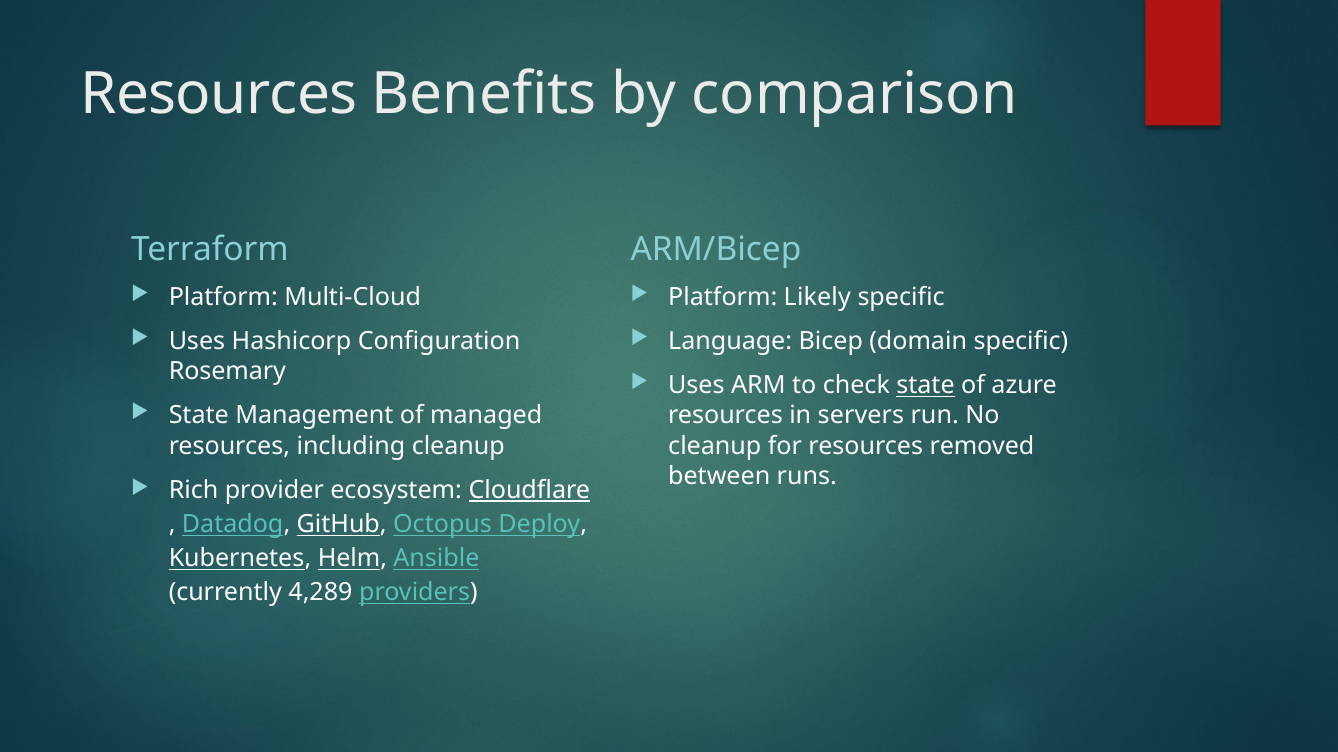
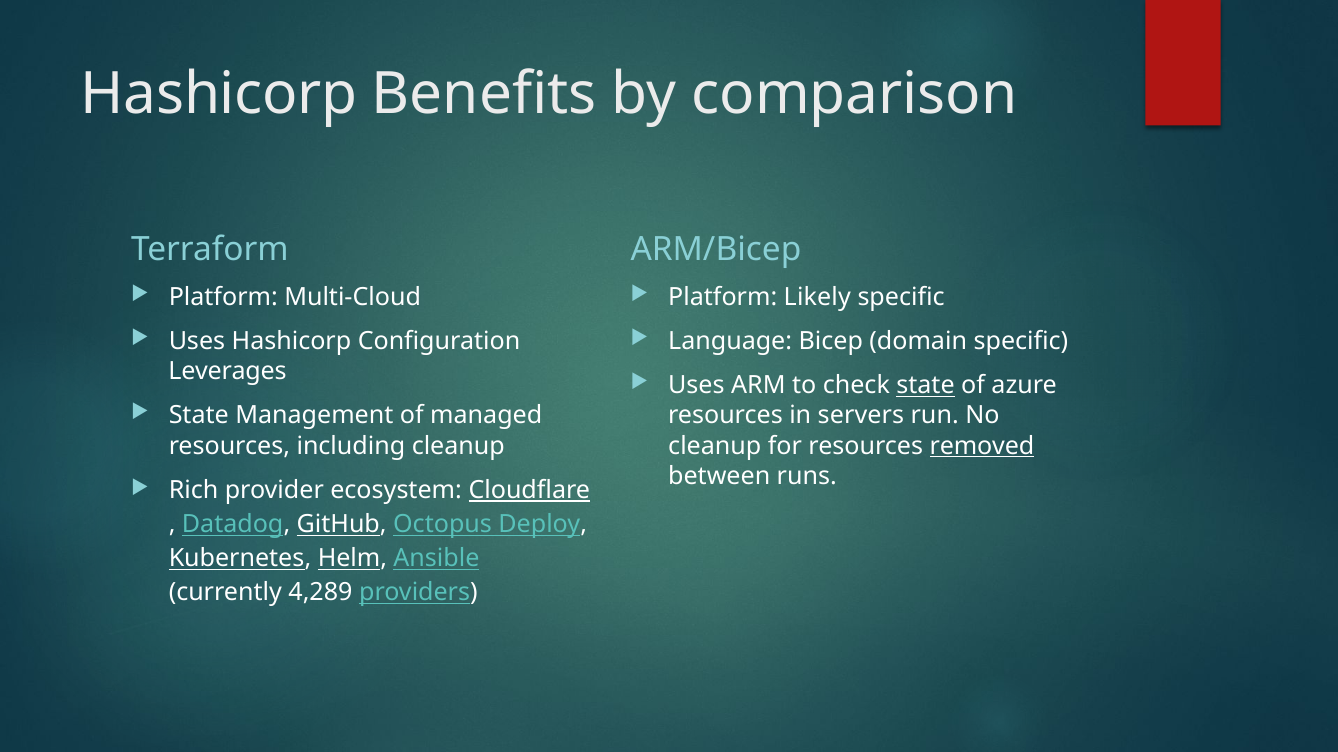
Resources: Resources -> Hashicorp (219, 94)
Rosemary: Rosemary -> Leverages (227, 372)
removed underline: none -> present (982, 446)
